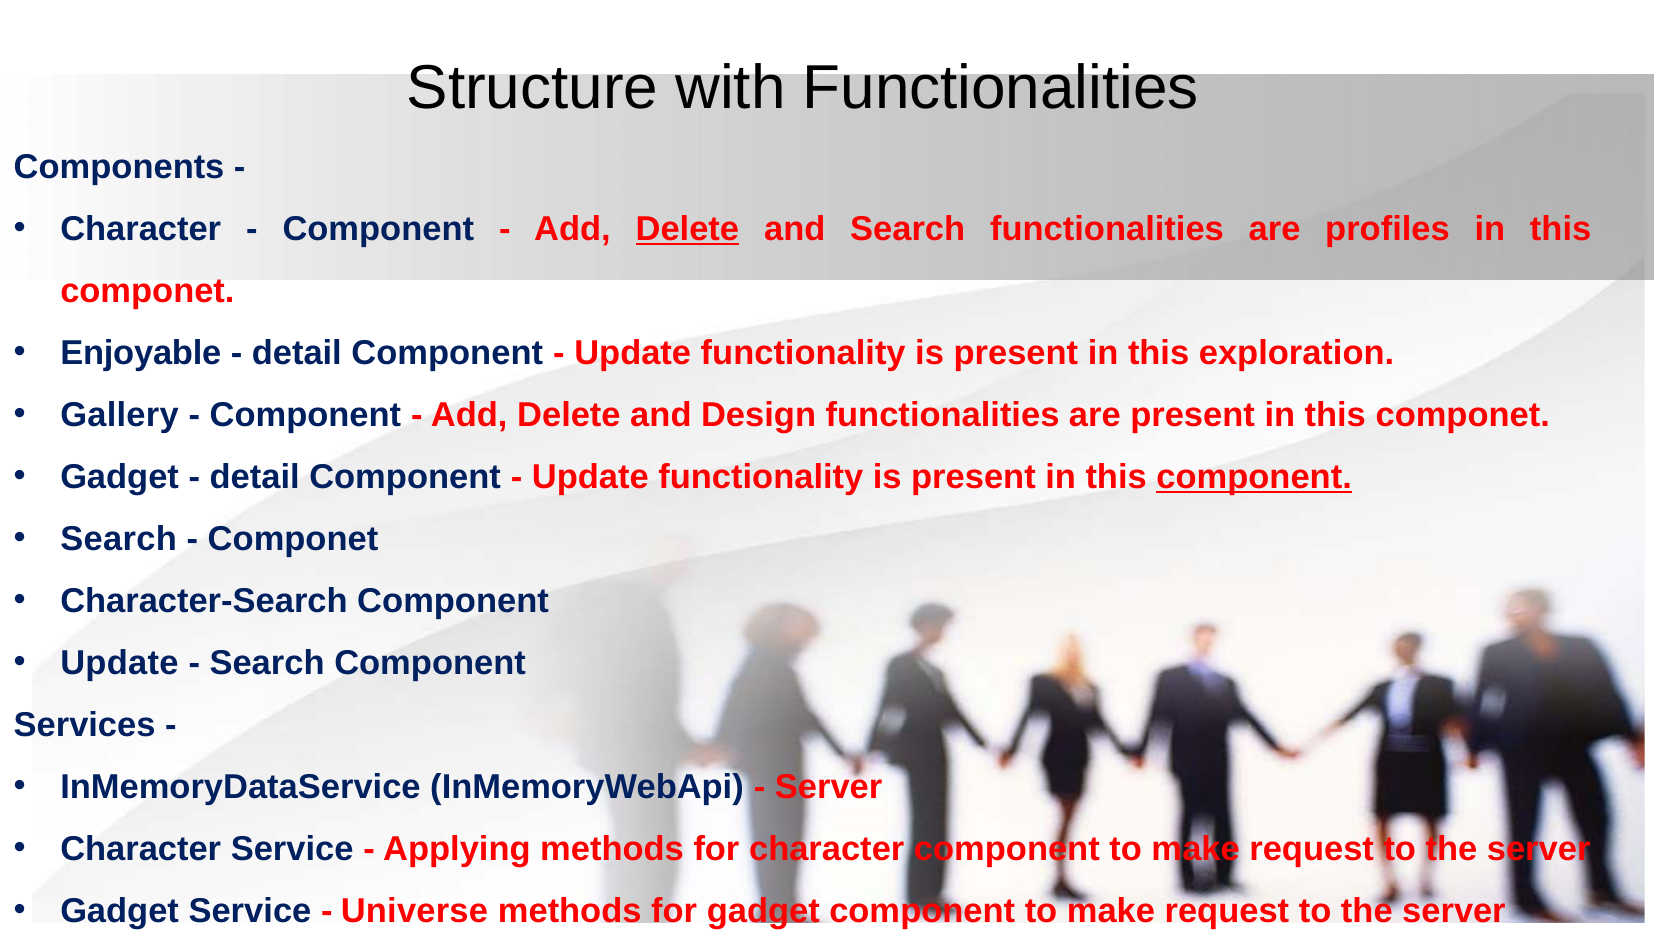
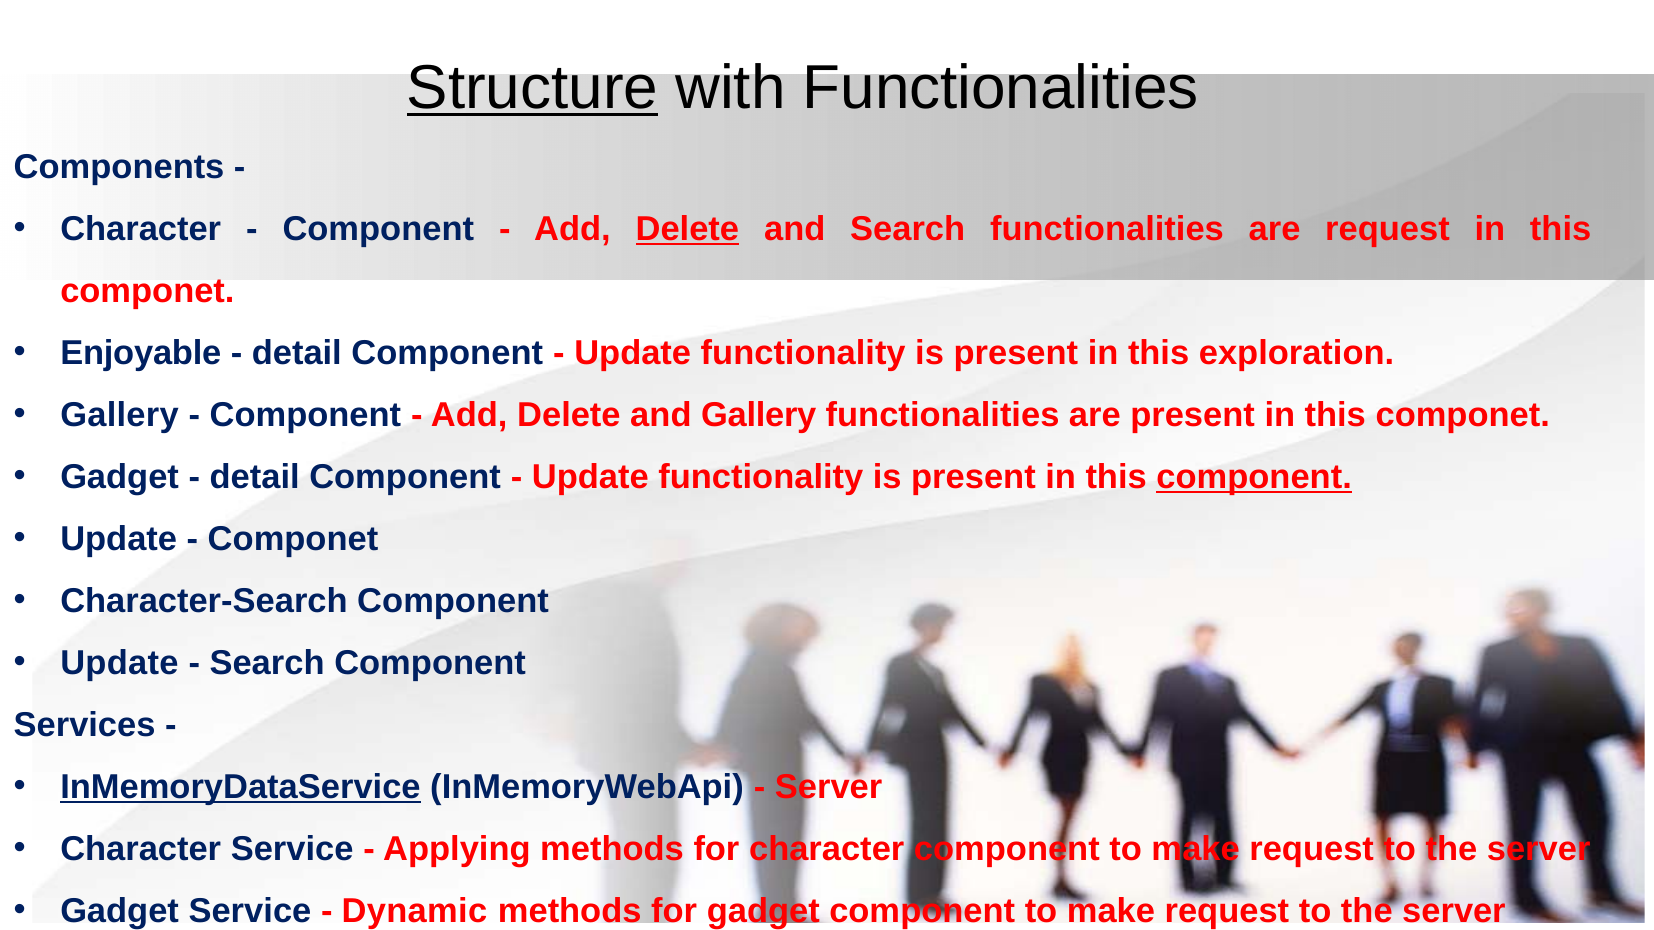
Structure underline: none -> present (532, 88)
are profiles: profiles -> request (1388, 230)
and Design: Design -> Gallery (759, 416)
Search: Search -> Update (119, 540)
InMemoryDataService underline: none -> present (240, 788)
Universe: Universe -> Dynamic (414, 912)
